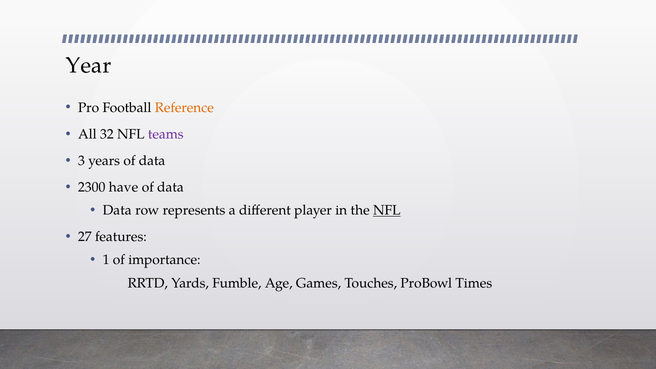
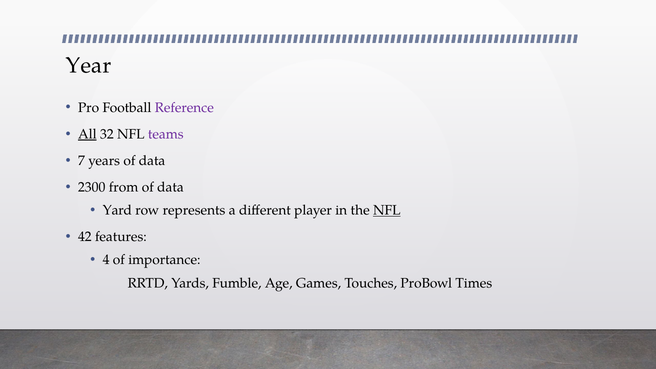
Reference colour: orange -> purple (184, 108)
All underline: none -> present (87, 134)
3: 3 -> 7 (81, 161)
have: have -> from (124, 187)
Data: Data -> Yard (117, 210)
27: 27 -> 42 (85, 237)
1: 1 -> 4 (106, 260)
